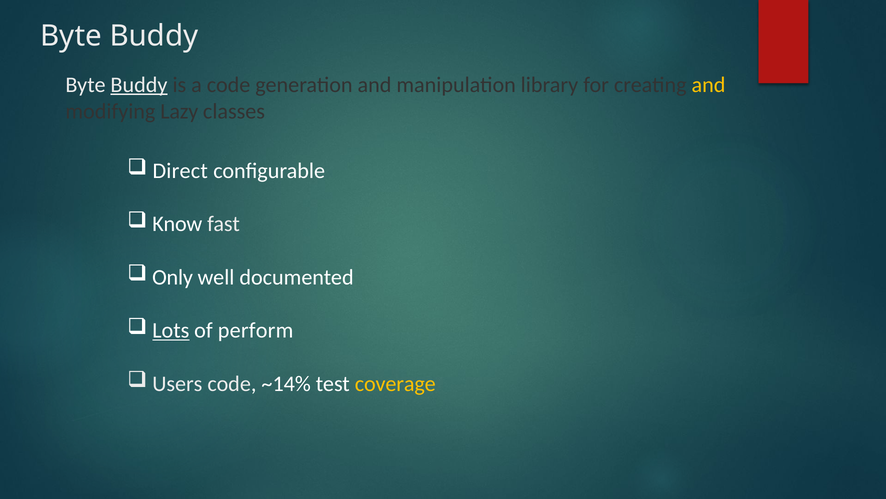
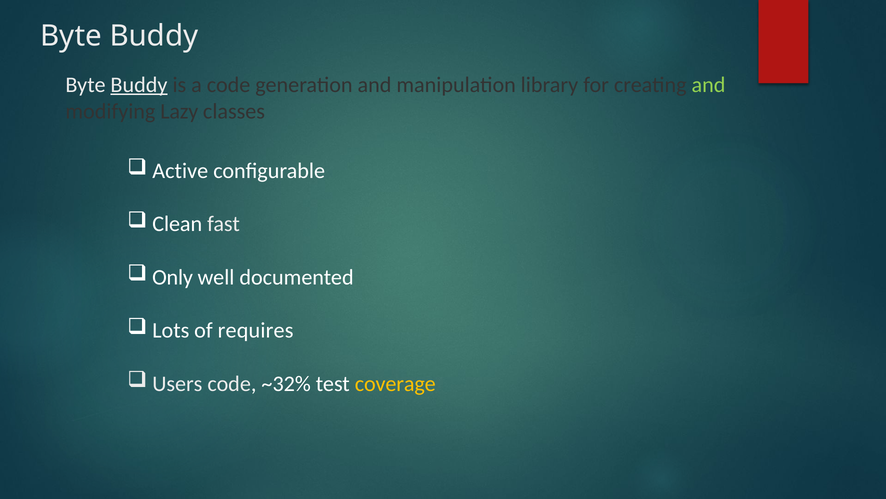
and colour: yellow -> light green (708, 85)
Direct: Direct -> Active (180, 171)
Know: Know -> Clean (177, 224)
Lots underline: present -> none (171, 330)
perform: perform -> requires (256, 330)
~14%: ~14% -> ~32% (286, 383)
